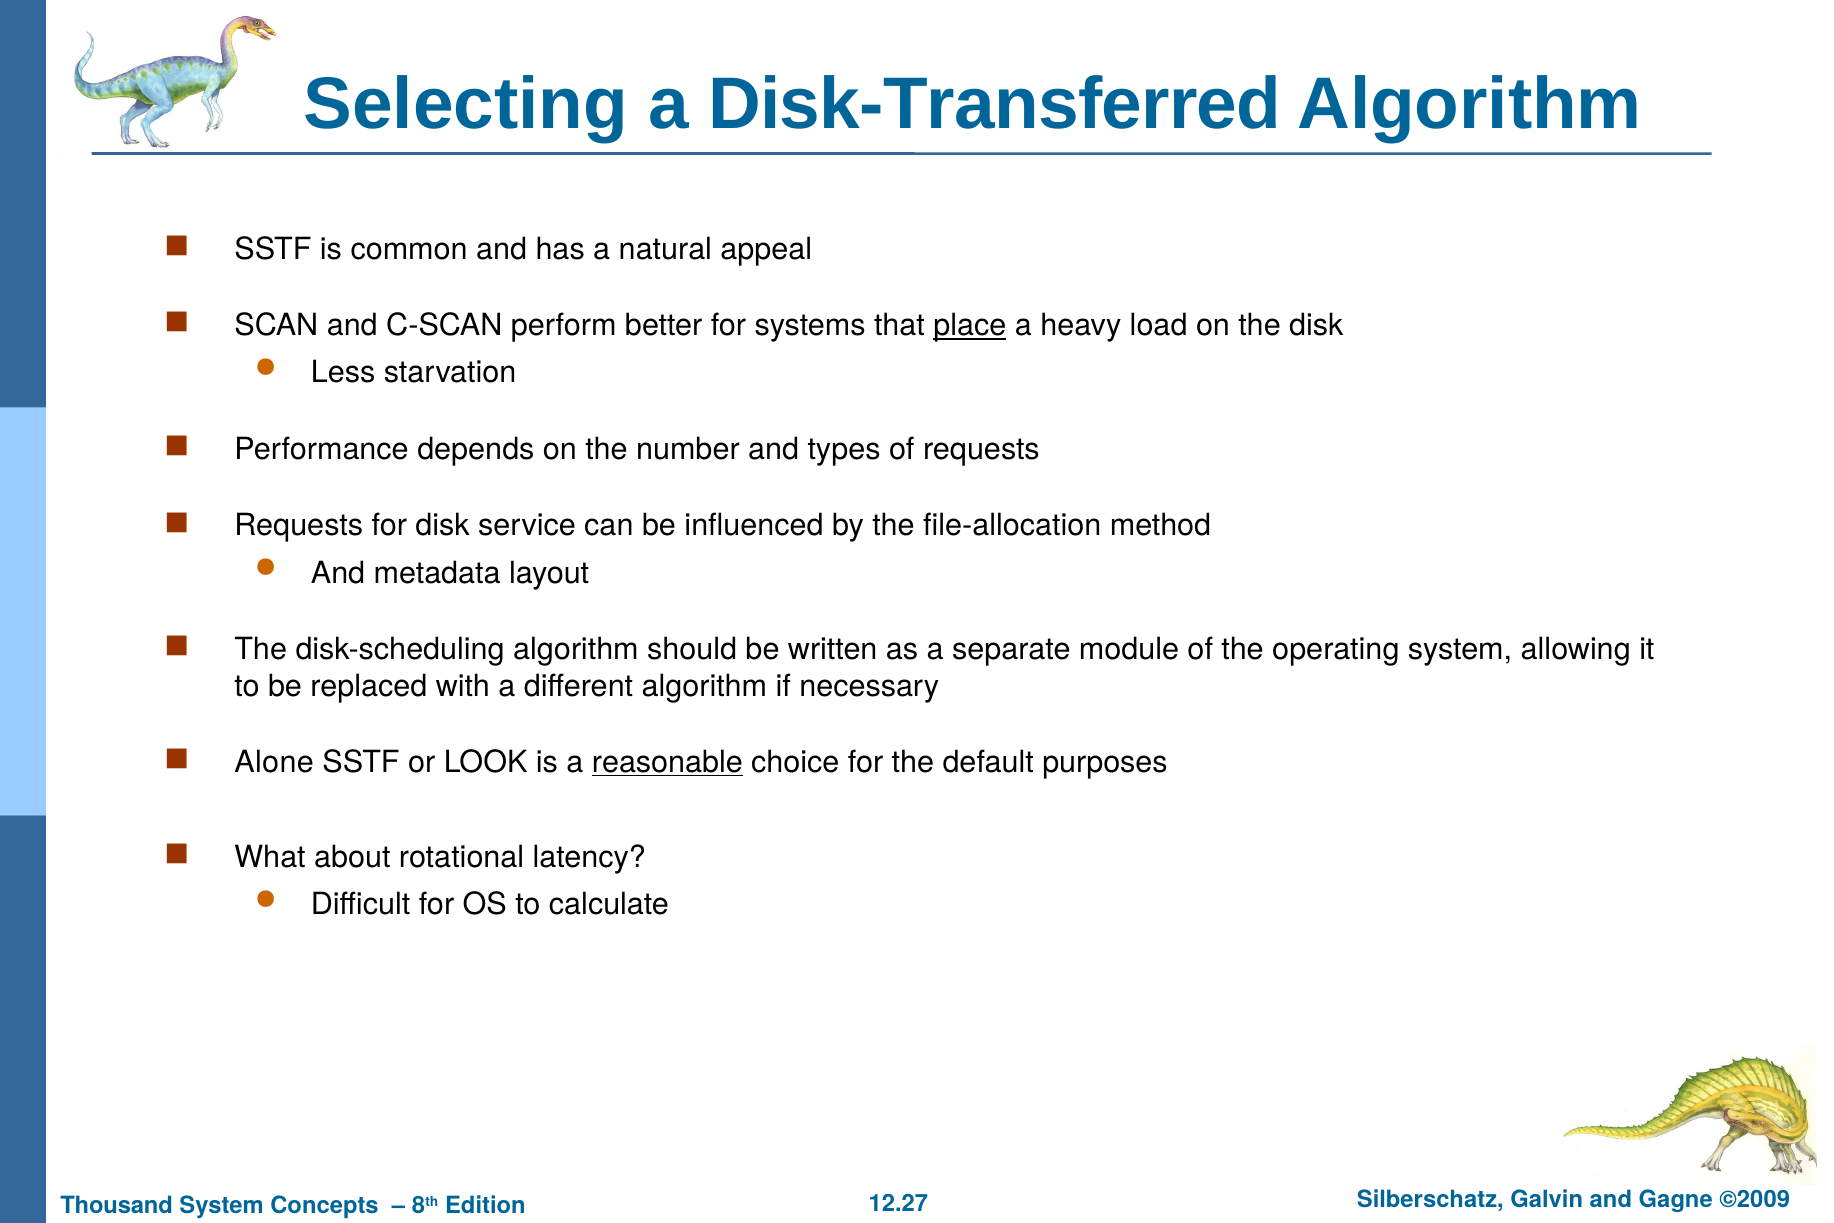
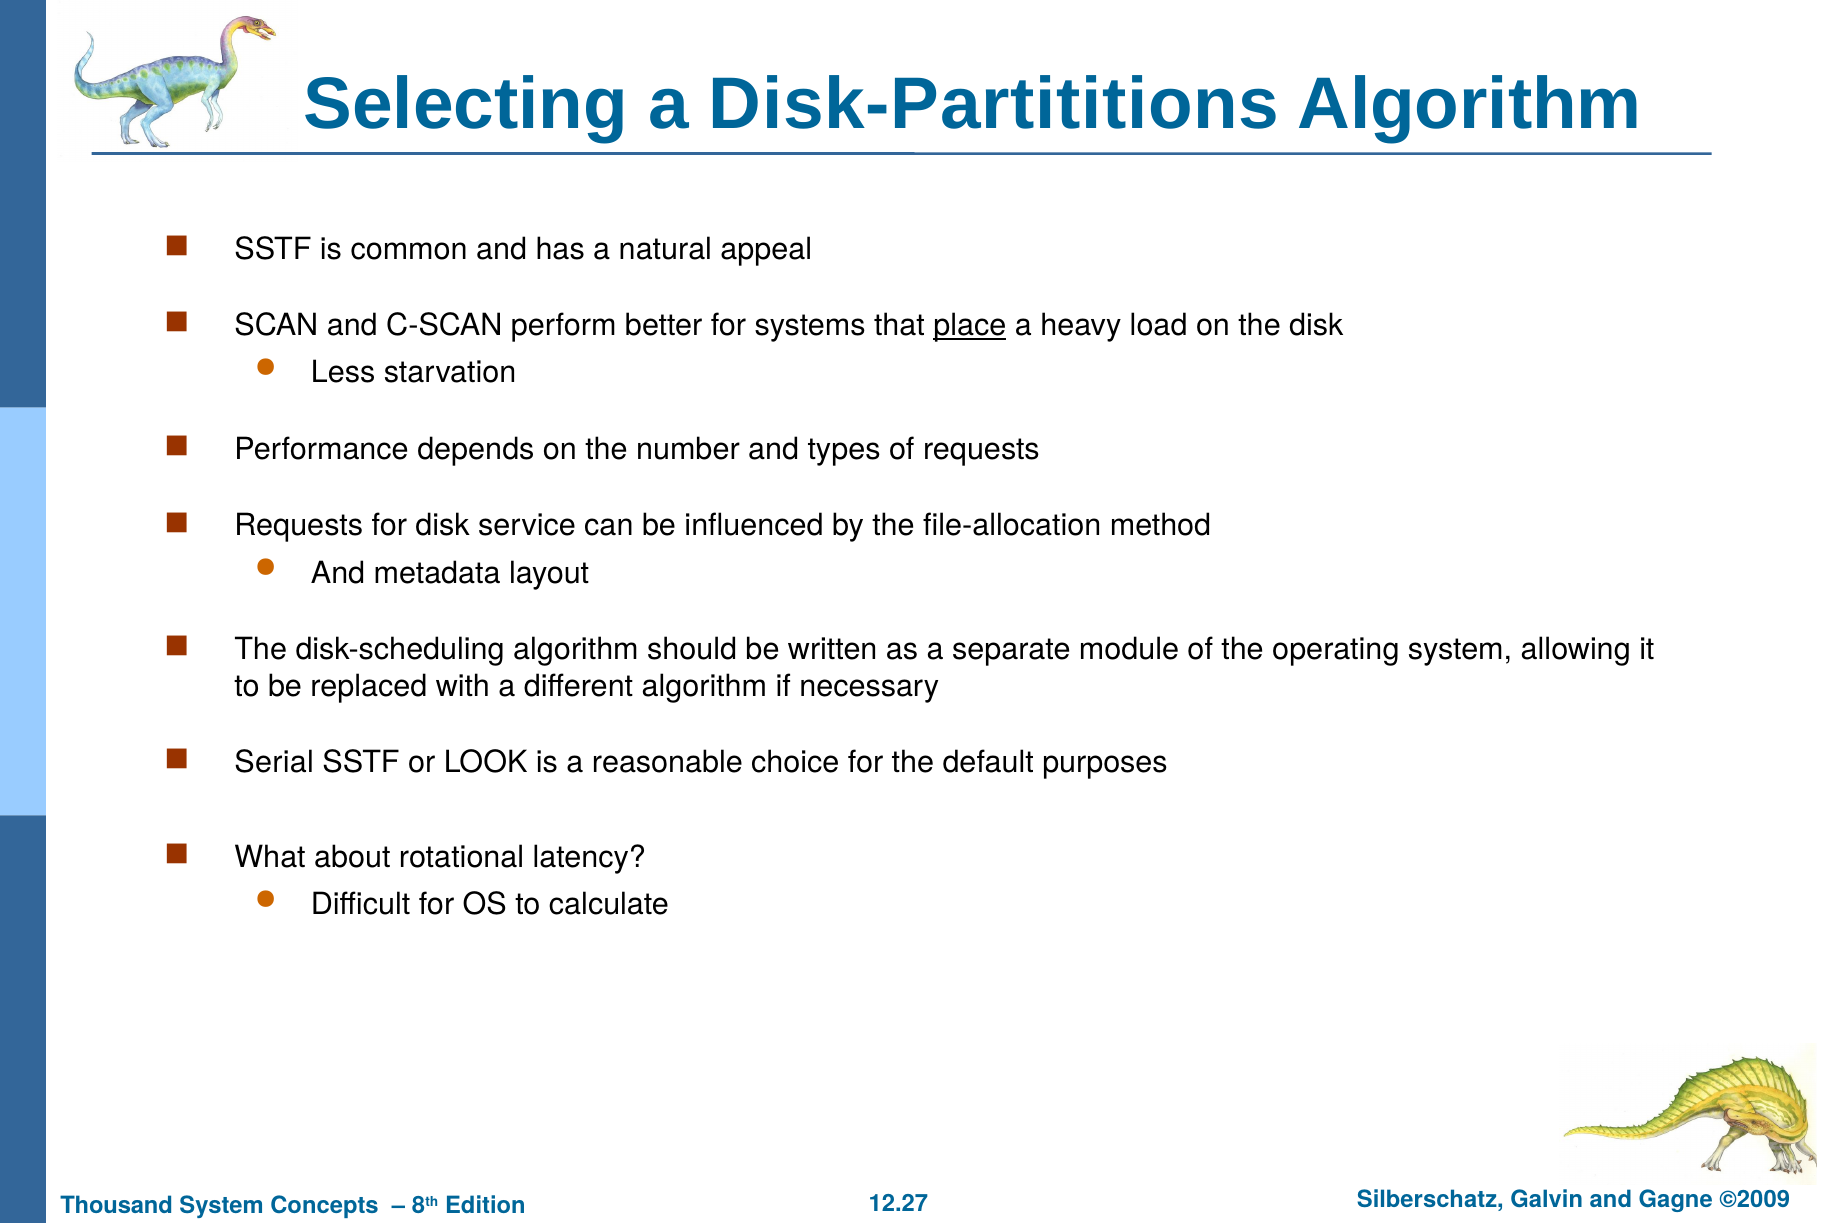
Disk-Transferred: Disk-Transferred -> Disk-Partititions (994, 105)
Alone: Alone -> Serial (274, 762)
reasonable underline: present -> none (667, 762)
